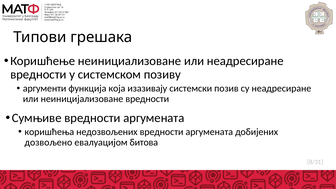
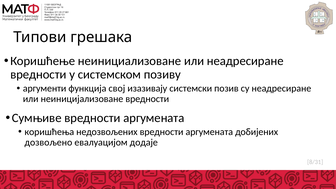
која: која -> свој (117, 88)
битова: битова -> додаје (144, 142)
